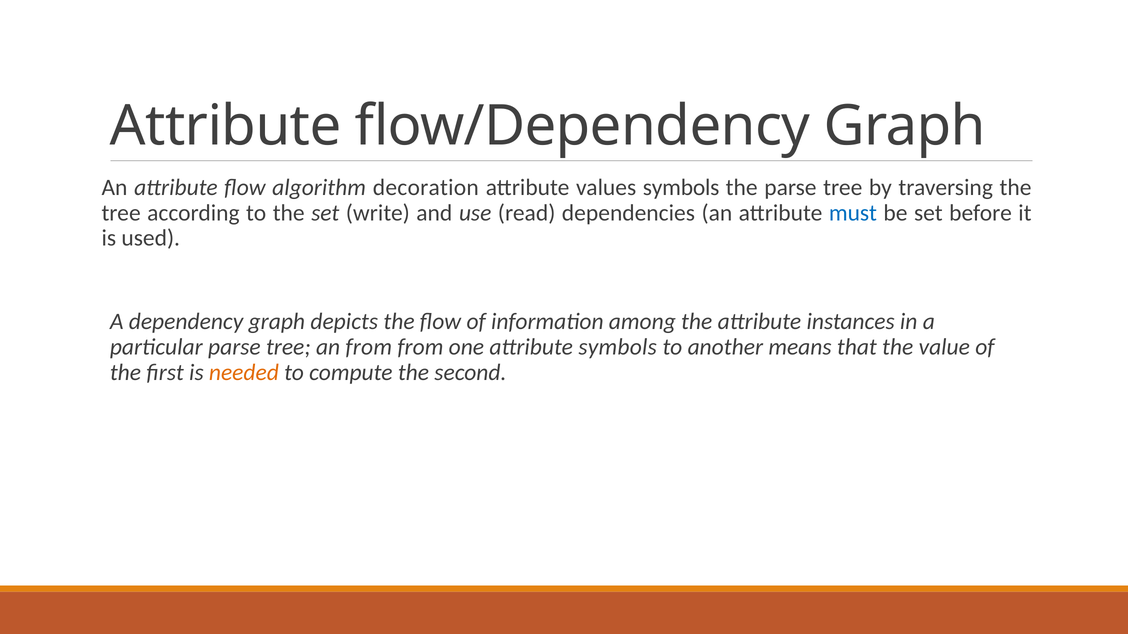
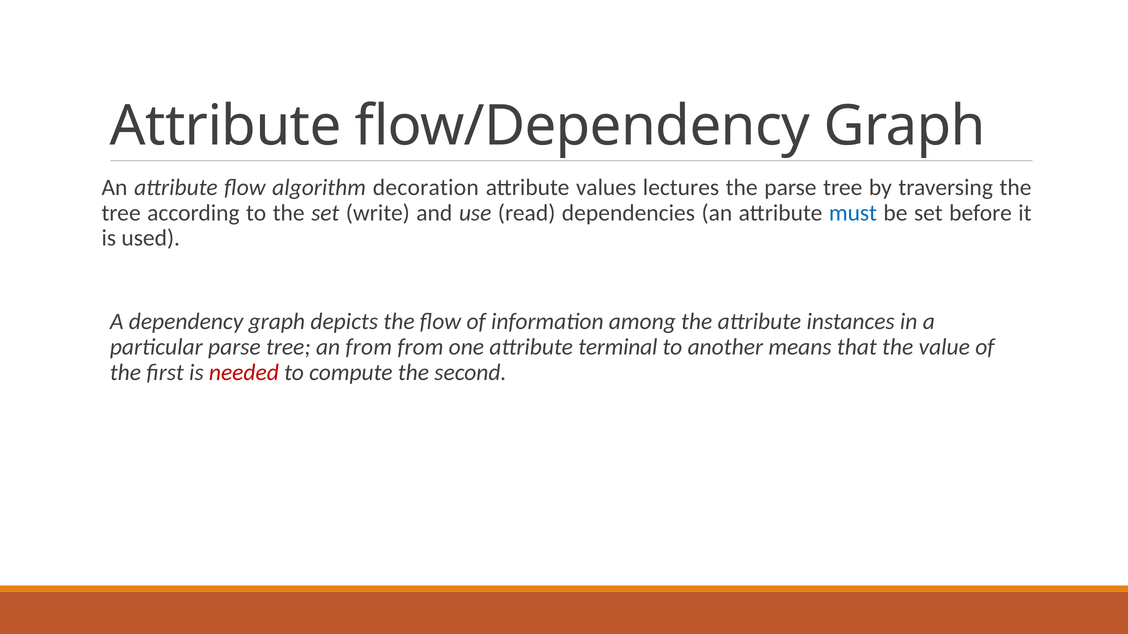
values symbols: symbols -> lectures (681, 188)
attribute symbols: symbols -> terminal (618, 347)
needed colour: orange -> red (244, 373)
